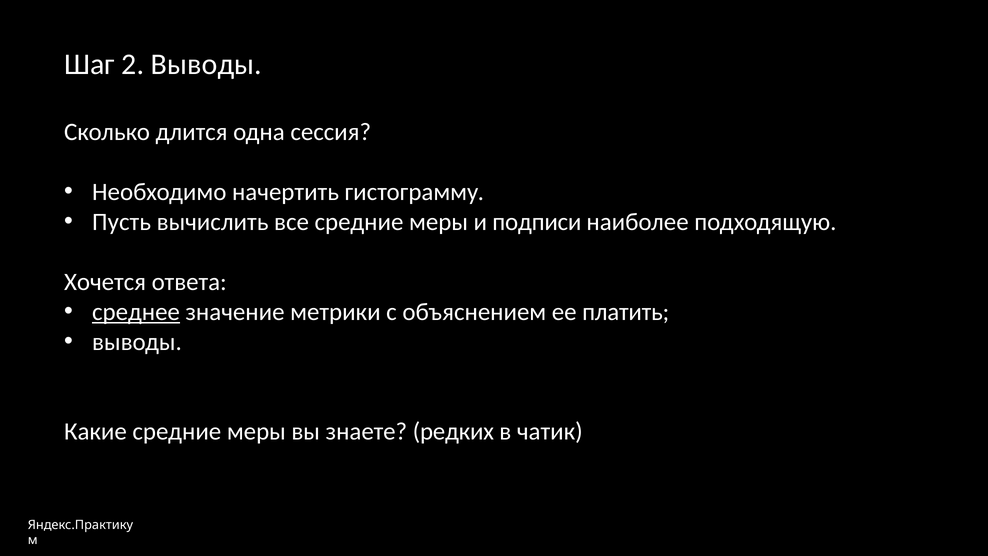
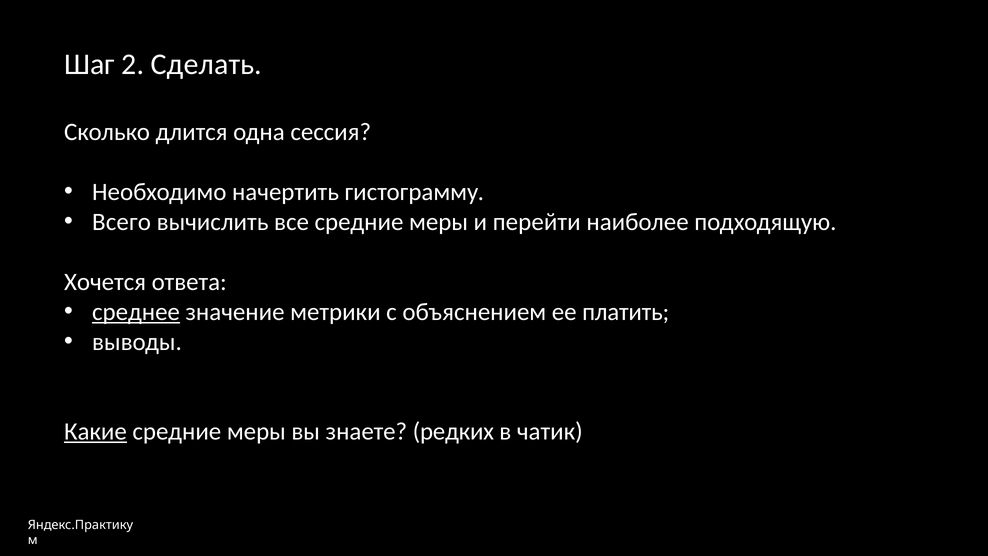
2 Выводы: Выводы -> Сделать (206, 64)
Пусть: Пусть -> Всего (122, 222)
подписи: подписи -> перейти (537, 222)
Какие underline: none -> present (95, 432)
